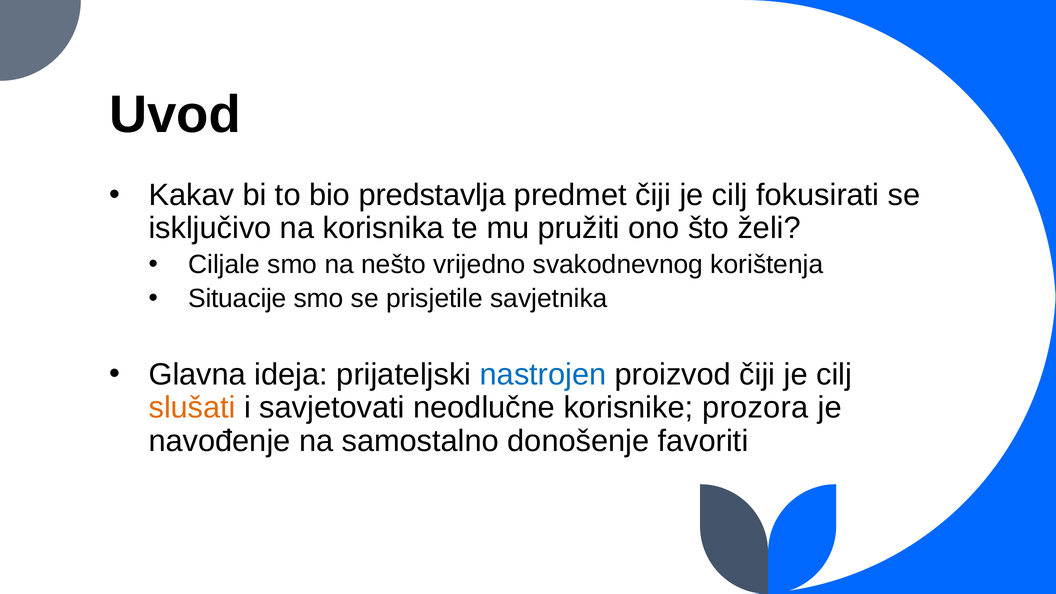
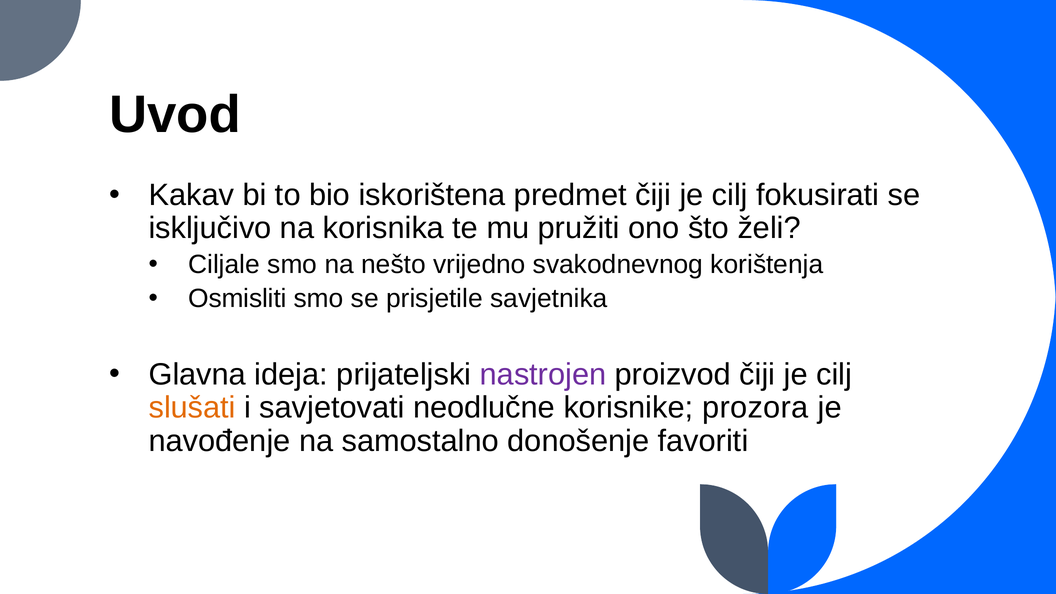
predstavlja: predstavlja -> iskorištena (432, 195)
Situacije: Situacije -> Osmisliti (237, 299)
nastrojen colour: blue -> purple (543, 374)
